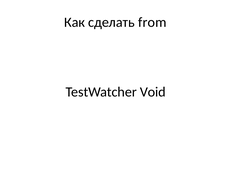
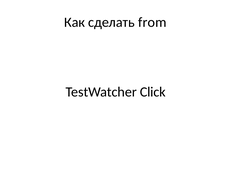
Void: Void -> Click (153, 92)
